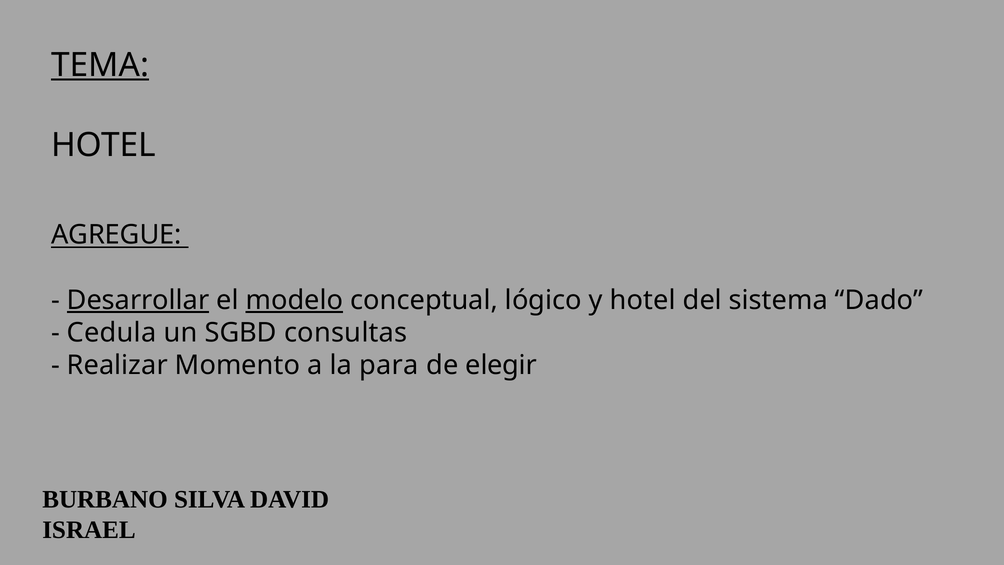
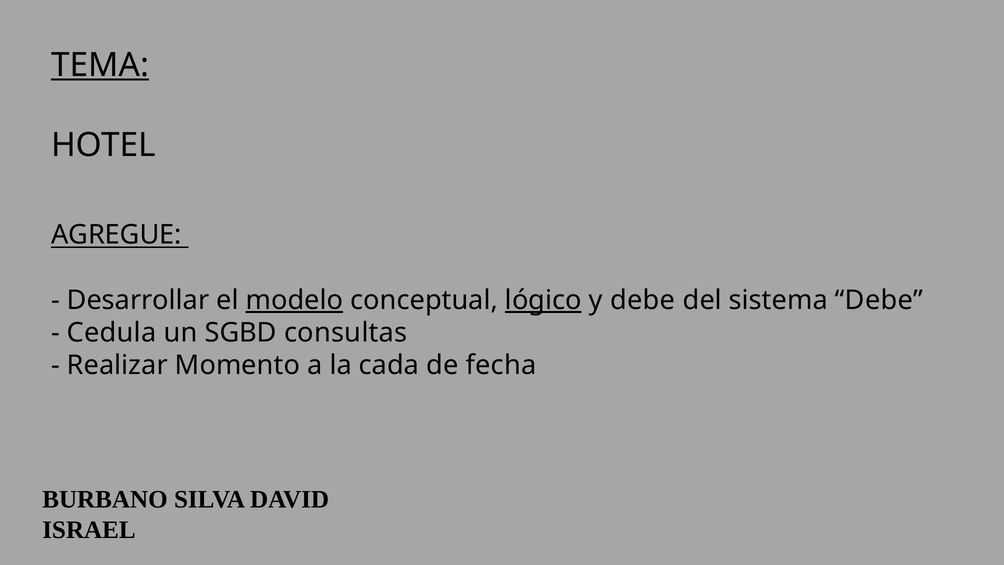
Desarrollar underline: present -> none (138, 300)
lógico underline: none -> present (543, 300)
y hotel: hotel -> debe (643, 300)
sistema Dado: Dado -> Debe (879, 300)
para: para -> cada (389, 365)
elegir: elegir -> fecha (501, 365)
